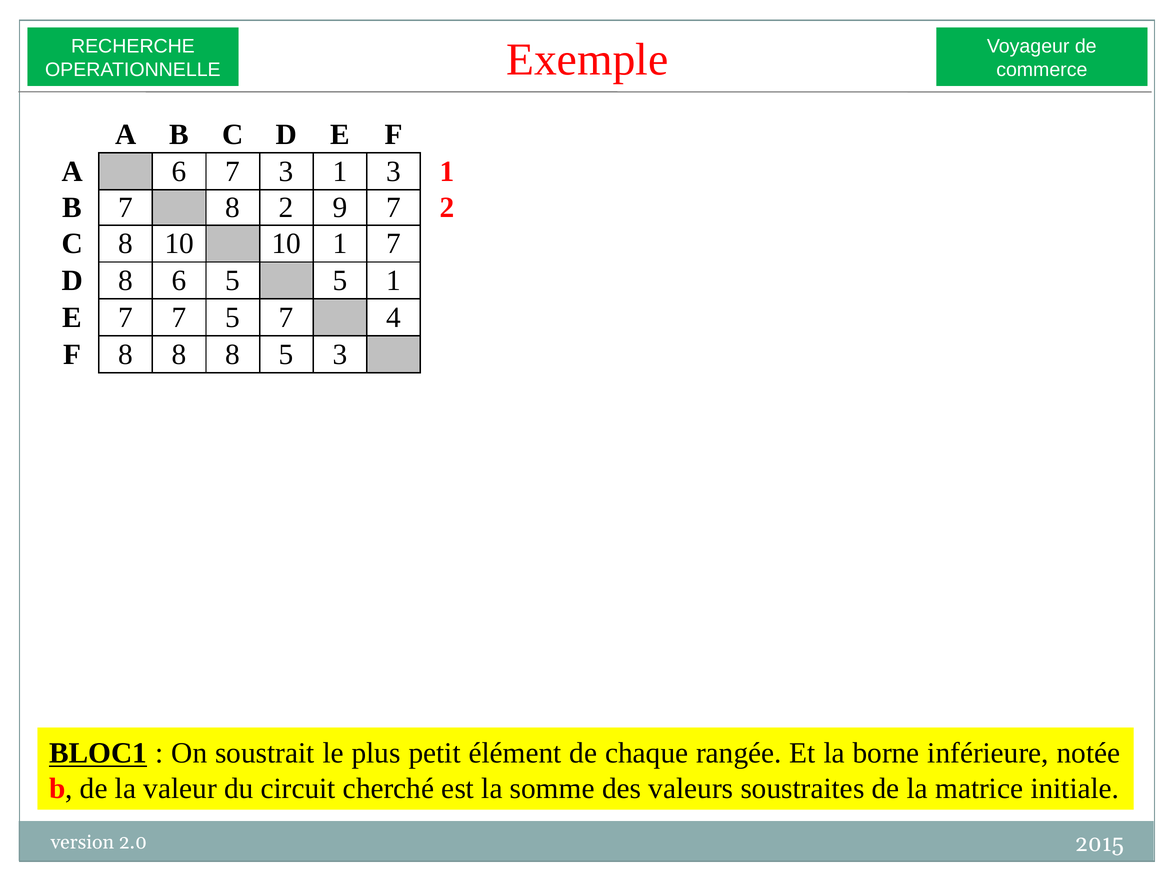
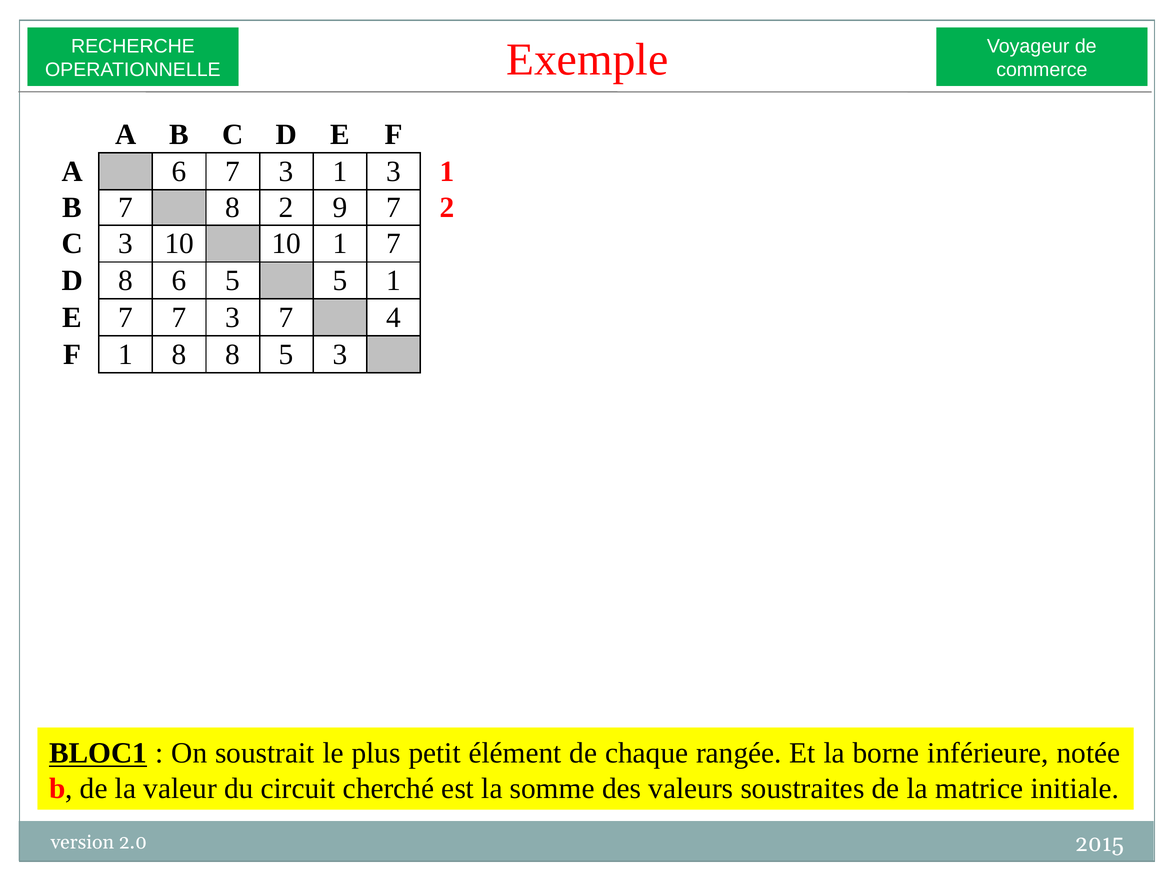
C 8: 8 -> 3 (126, 244)
7 7 5: 5 -> 3 (233, 318)
F 8: 8 -> 1 (126, 355)
